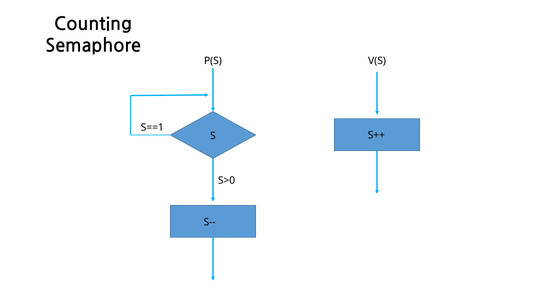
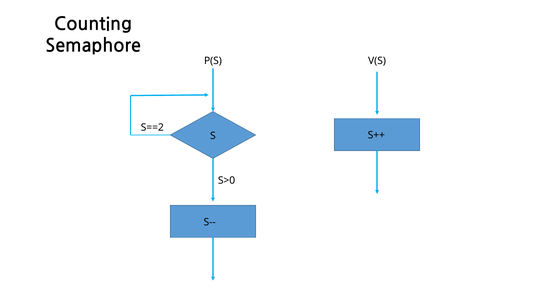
S==1: S==1 -> S==2 (152, 127)
